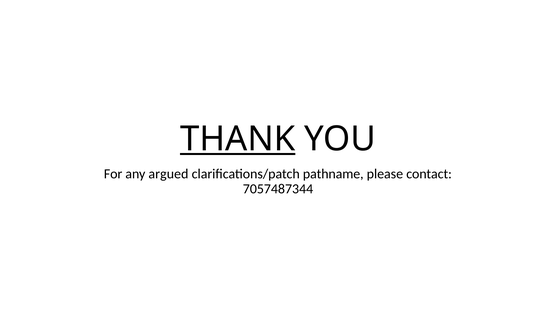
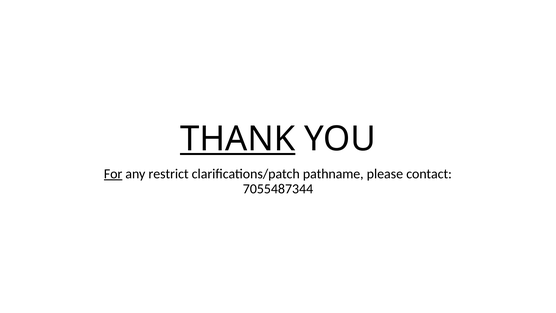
For underline: none -> present (113, 174)
argued: argued -> restrict (169, 174)
7057487344: 7057487344 -> 7055487344 (278, 189)
